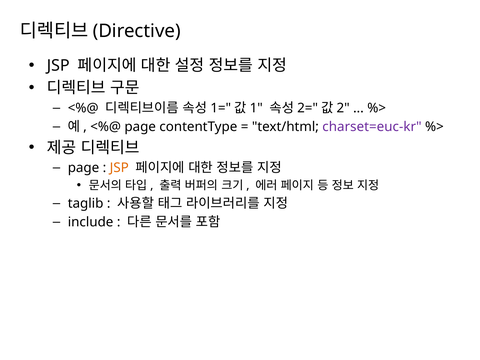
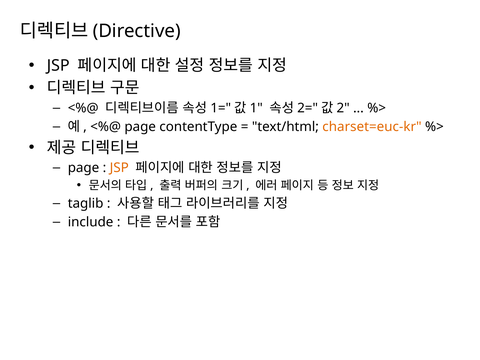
charset=euc-kr colour: purple -> orange (372, 127)
